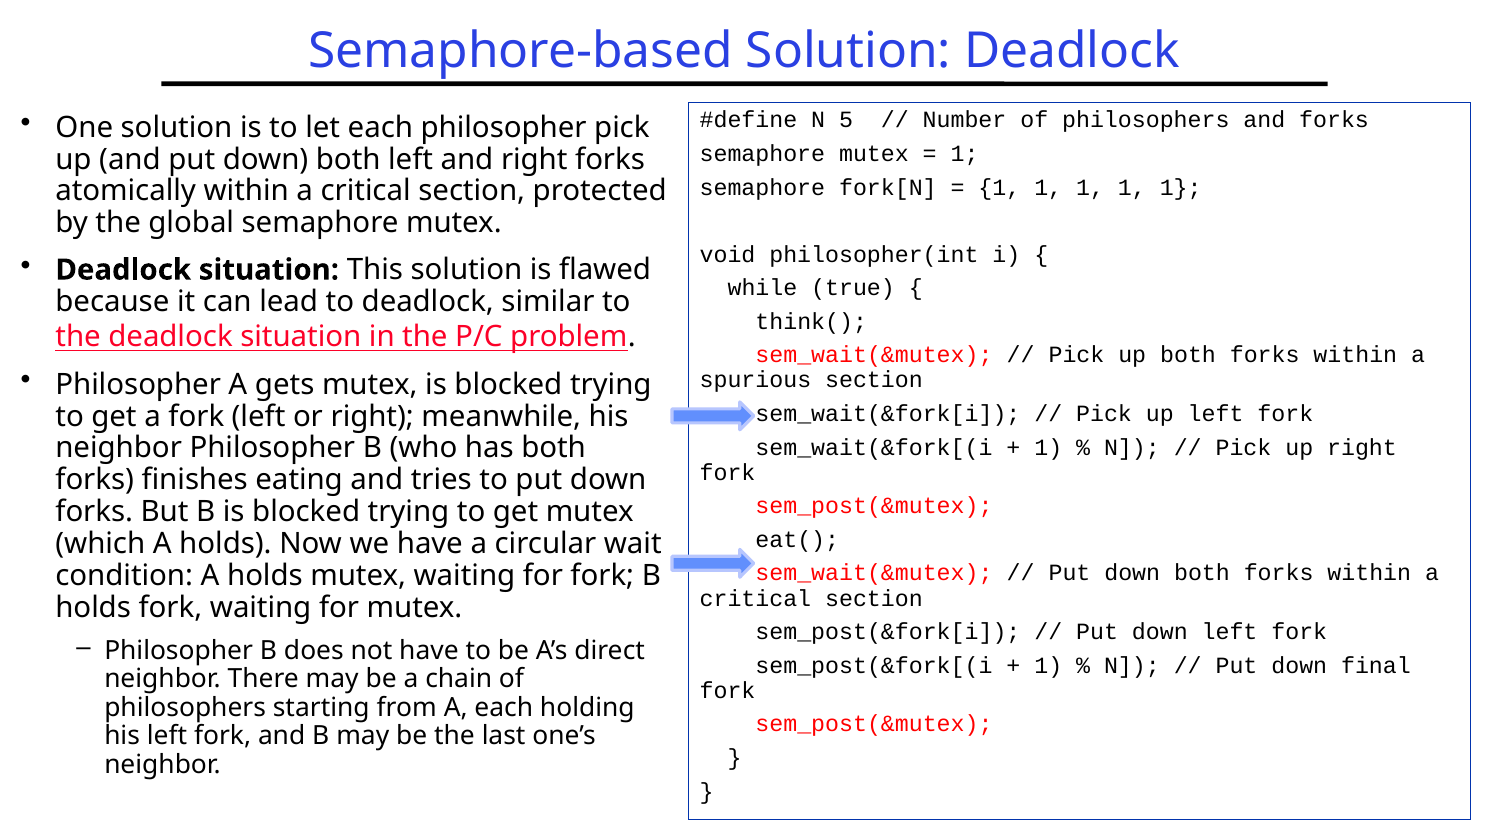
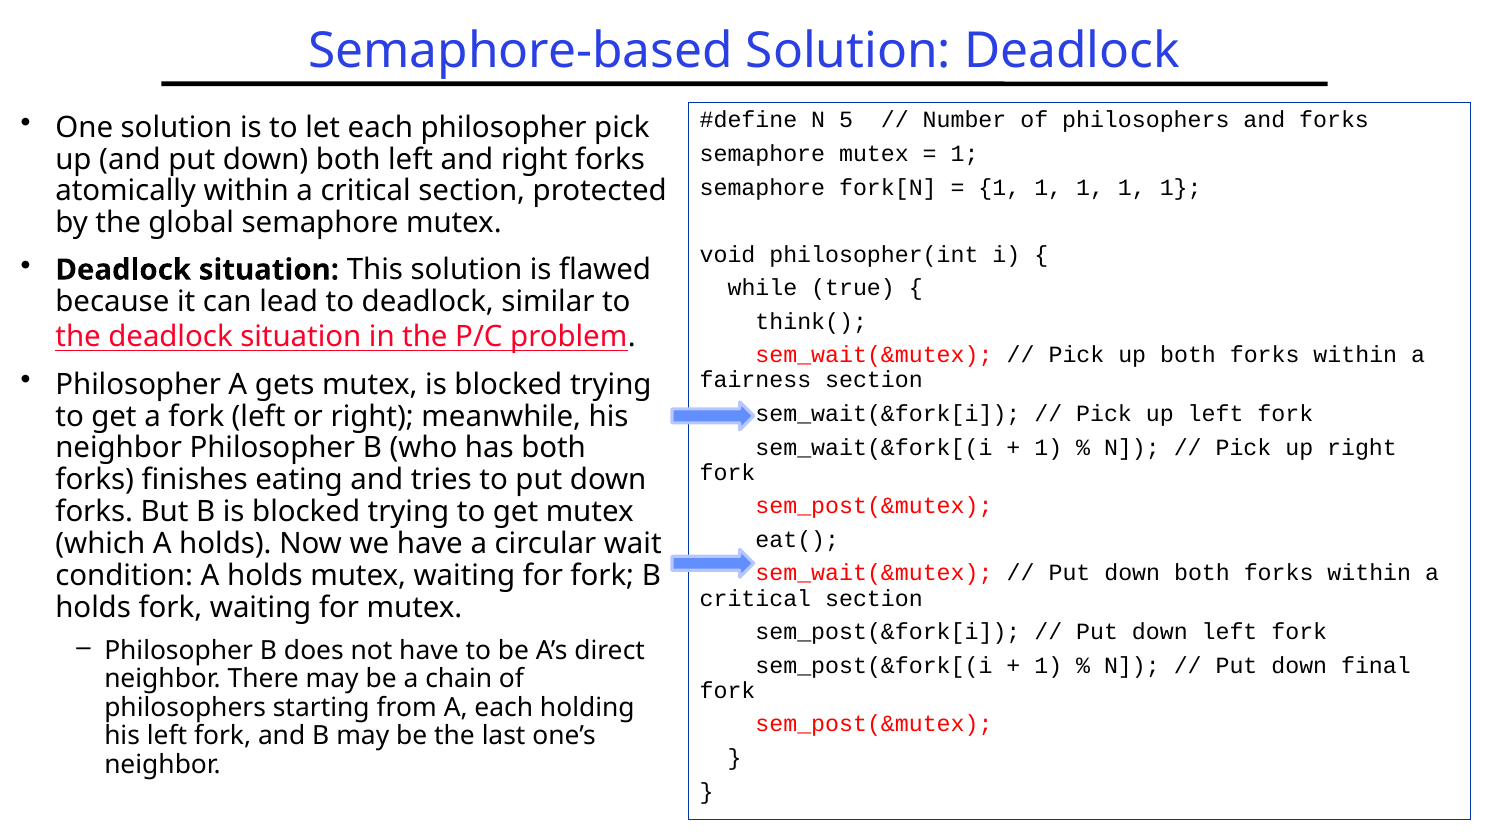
spurious: spurious -> fairness (755, 380)
